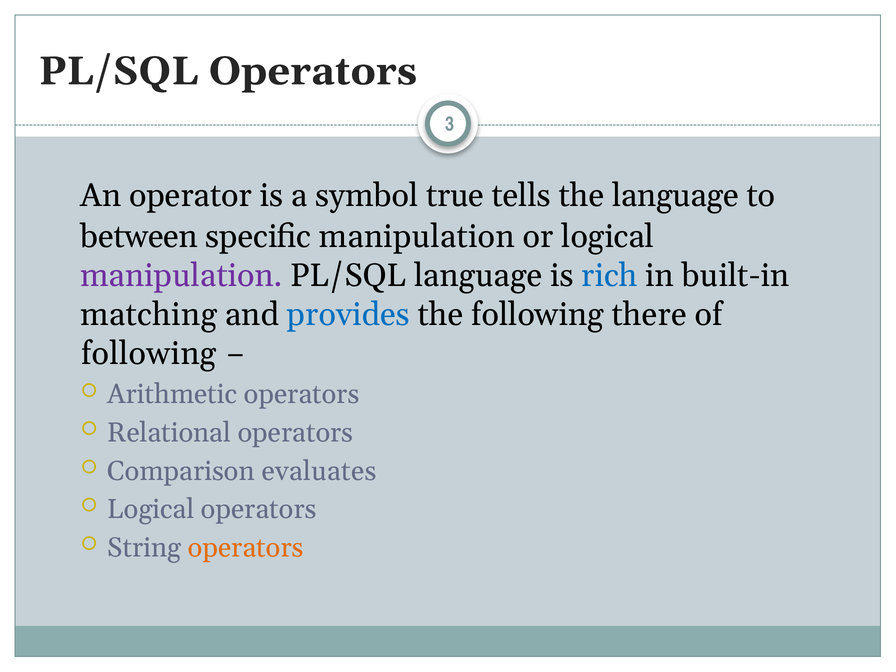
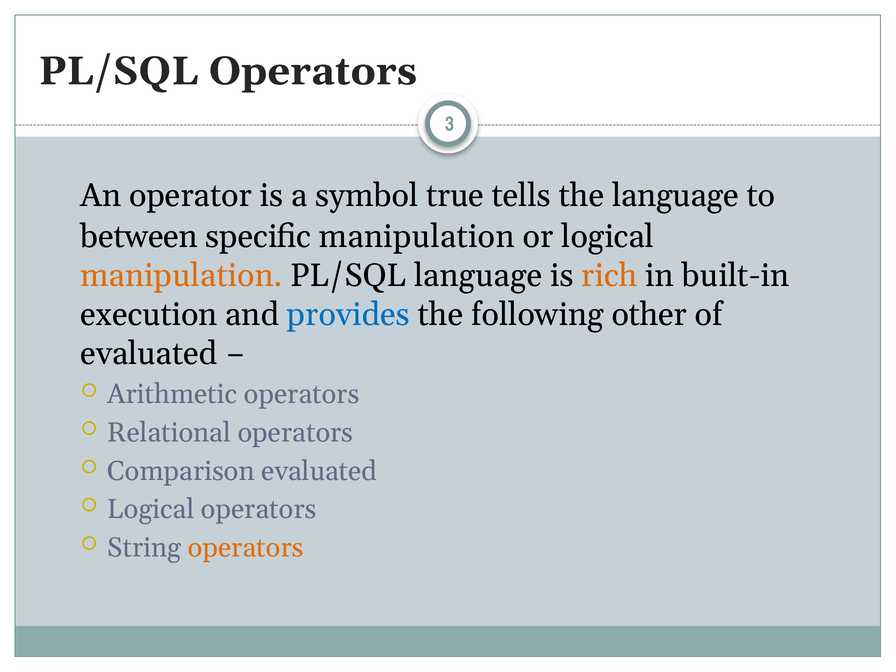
manipulation colour: purple -> orange (181, 276)
rich colour: blue -> orange (610, 276)
matching: matching -> execution (149, 315)
there: there -> other (649, 315)
following: following -> evaluated (149, 354)
Comparison evaluates: evaluates -> evaluated (319, 471)
